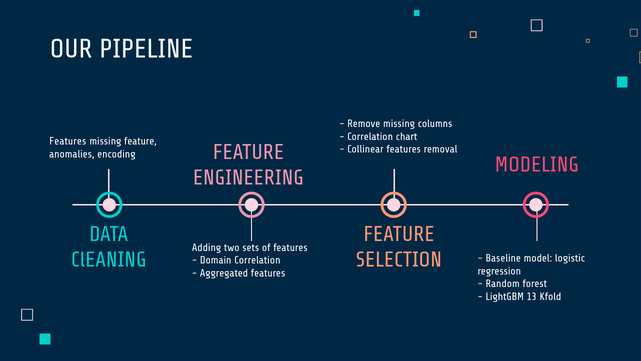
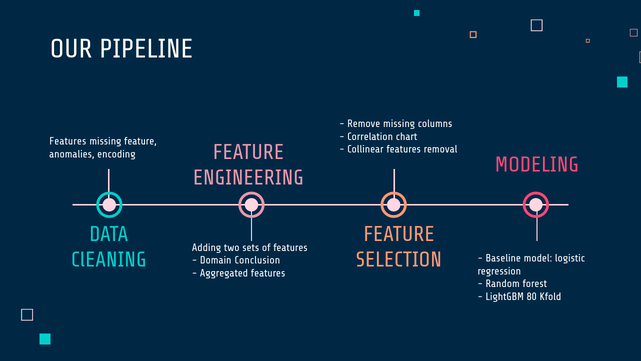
Domain Correlation: Correlation -> Conclusion (257, 260)
13: 13 -> 80 (532, 296)
